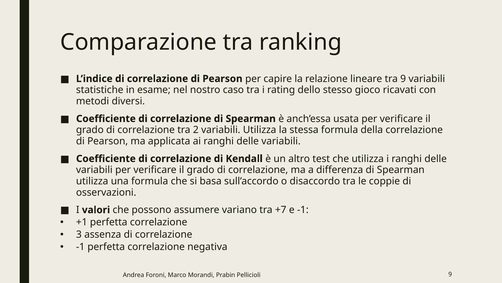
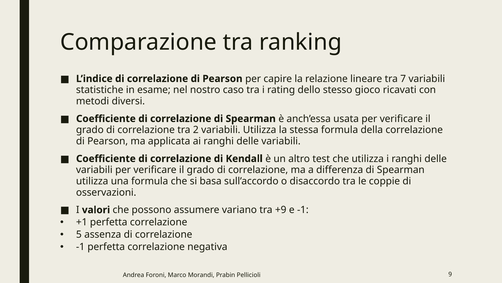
tra 9: 9 -> 7 (403, 79)
+7: +7 -> +9 (281, 209)
3: 3 -> 5 (79, 234)
